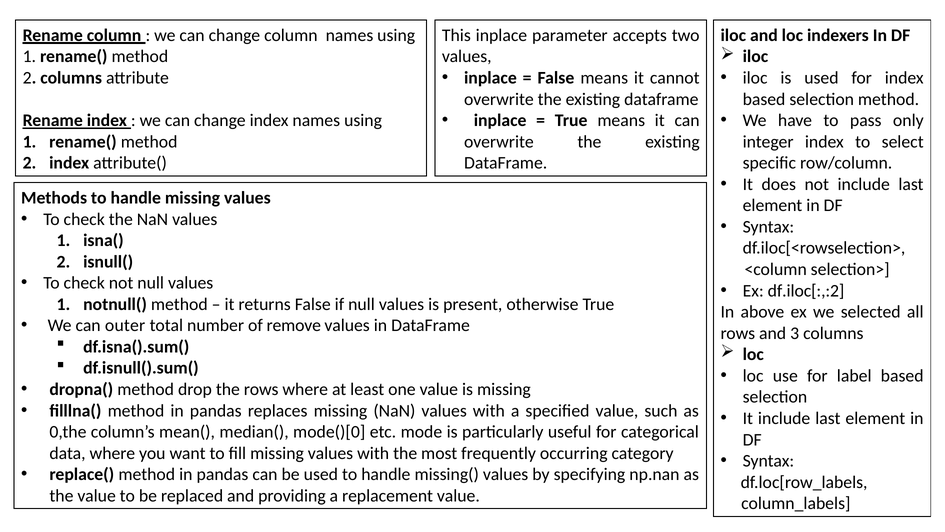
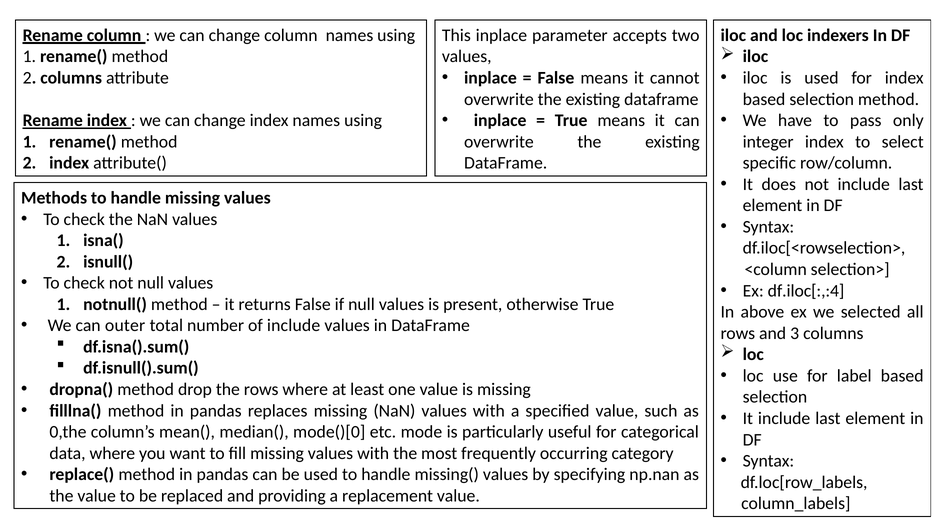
df.iloc[:,:2: df.iloc[:,:2 -> df.iloc[:,:4 (806, 290)
of remove: remove -> include (294, 325)
